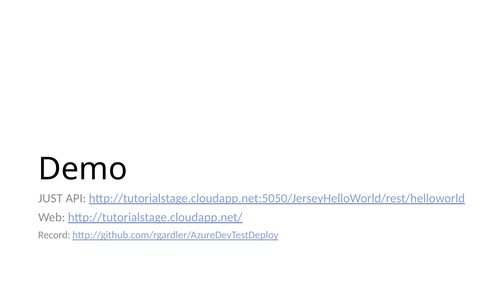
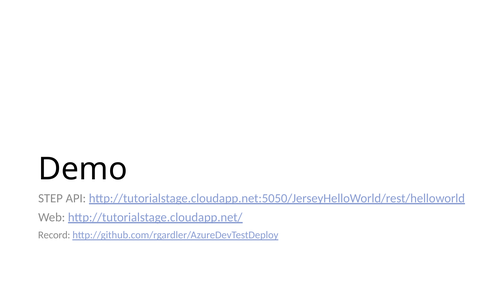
JUST: JUST -> STEP (50, 199)
